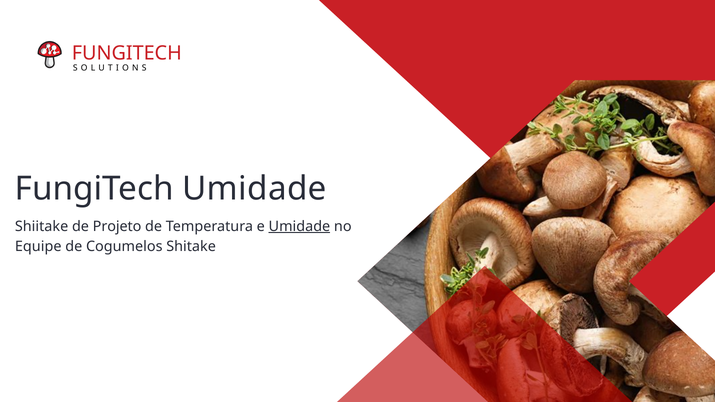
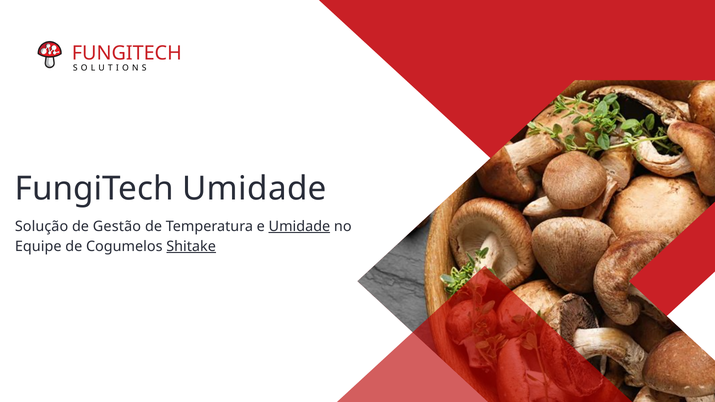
Shiitake: Shiitake -> Solução (42, 226)
Projeto: Projeto -> Gestão (117, 226)
Shitake underline: none -> present (191, 247)
